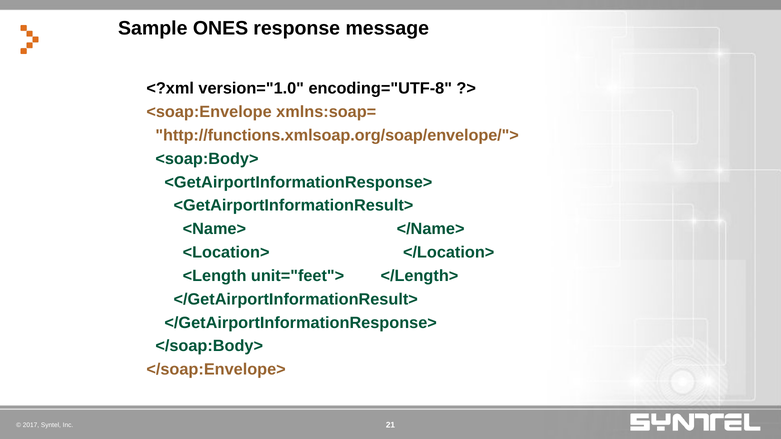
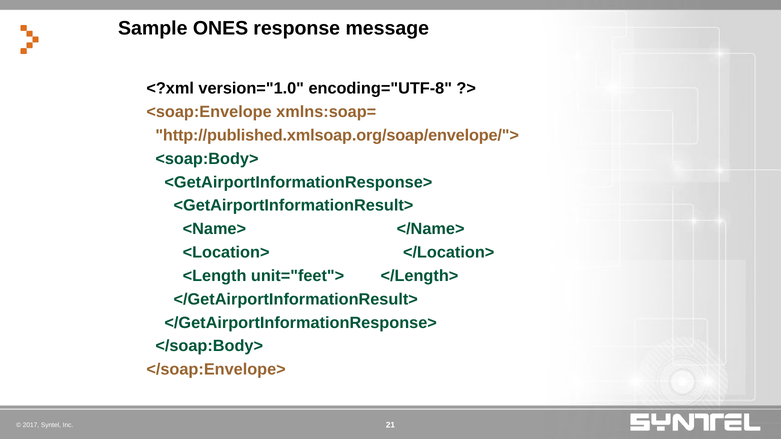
http://functions.xmlsoap.org/soap/envelope/">: http://functions.xmlsoap.org/soap/envelope/"> -> http://published.xmlsoap.org/soap/envelope/"> (337, 135)
